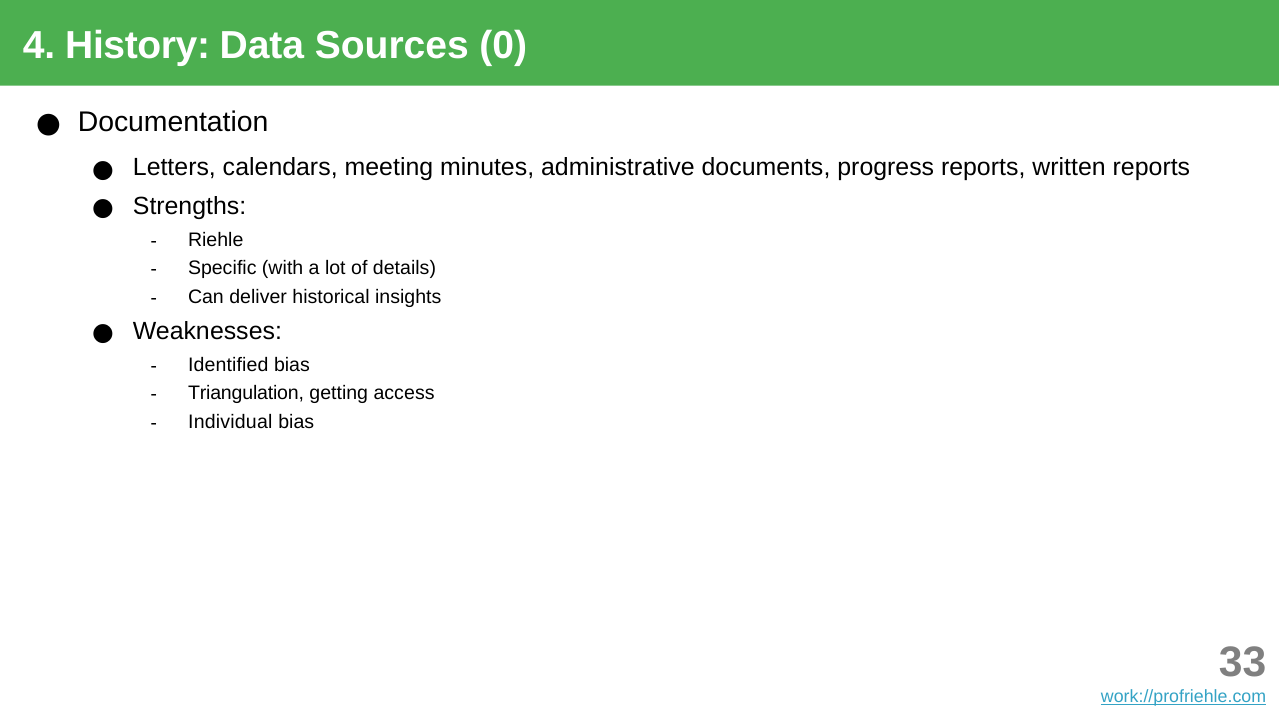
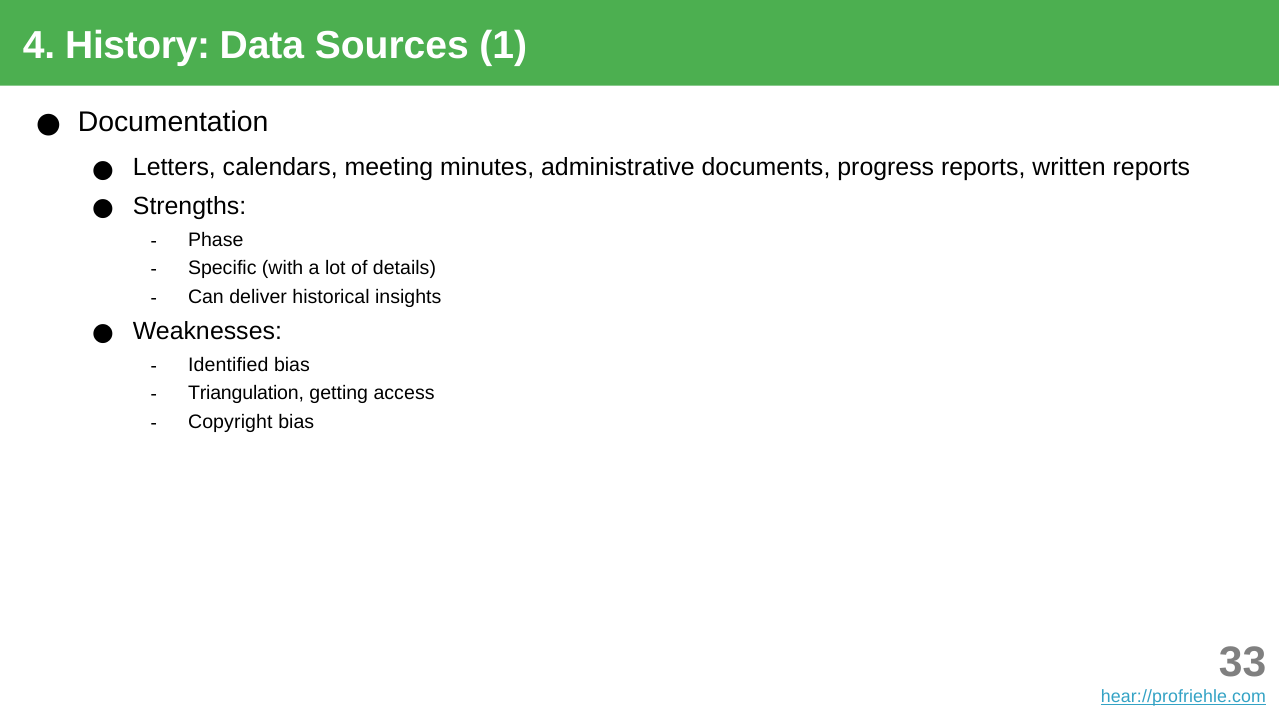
0: 0 -> 1 (503, 46)
Riehle: Riehle -> Phase (216, 240)
Individual: Individual -> Copyright (230, 423)
work://profriehle.com: work://profriehle.com -> hear://profriehle.com (1184, 697)
